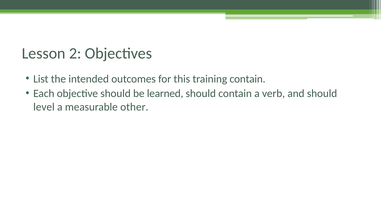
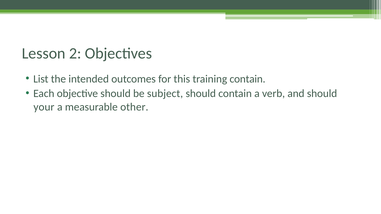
learned: learned -> subject (165, 94)
level: level -> your (44, 107)
